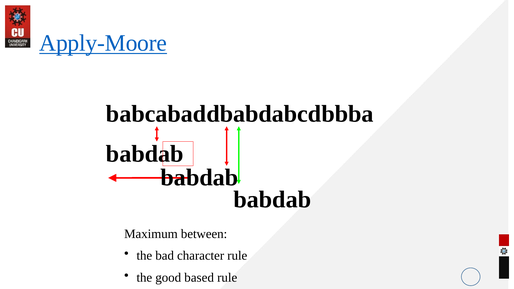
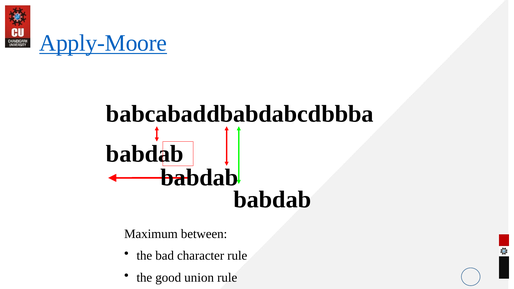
based: based -> union (199, 278)
